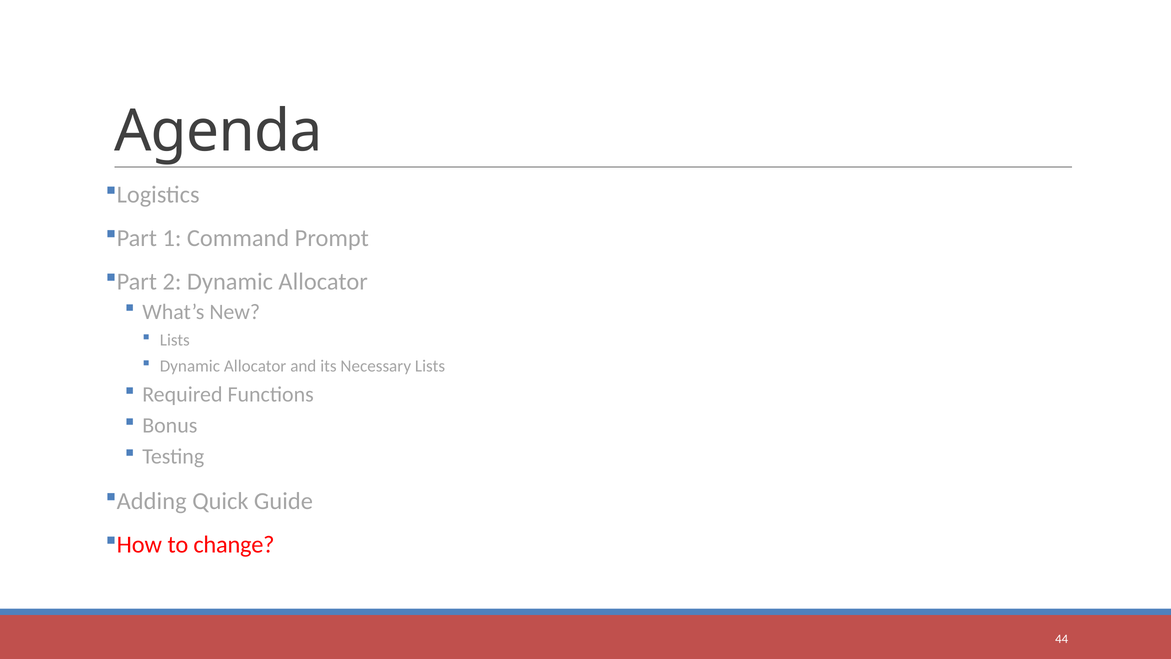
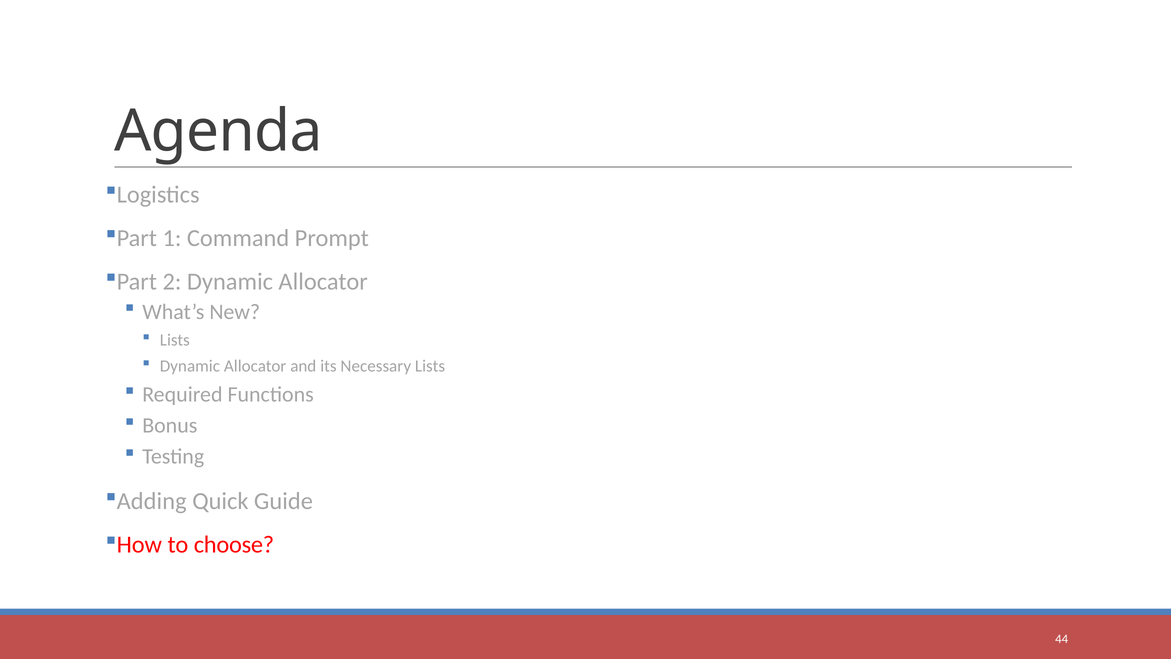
change: change -> choose (234, 544)
